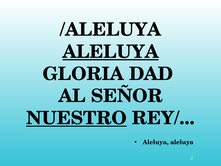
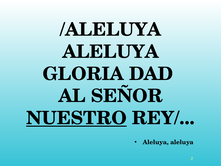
ALELUYA underline: present -> none (111, 52)
